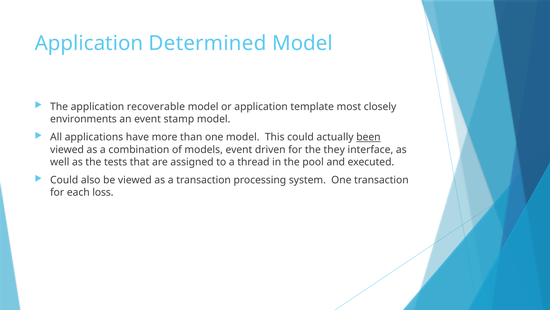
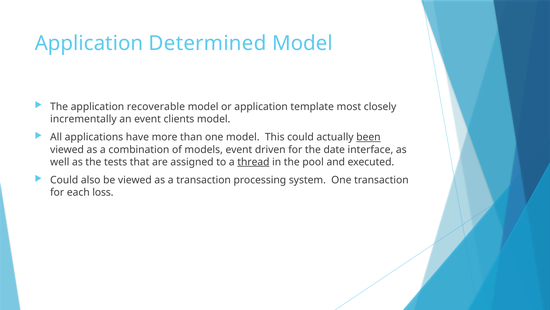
environments: environments -> incrementally (83, 119)
stamp: stamp -> clients (179, 119)
they: they -> date (334, 149)
thread underline: none -> present (253, 162)
